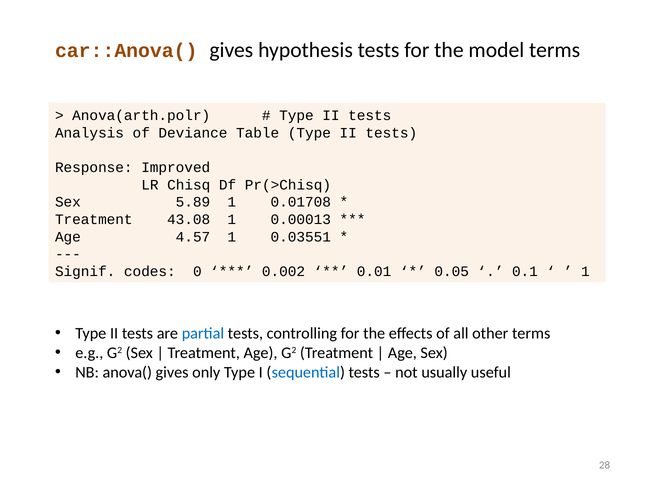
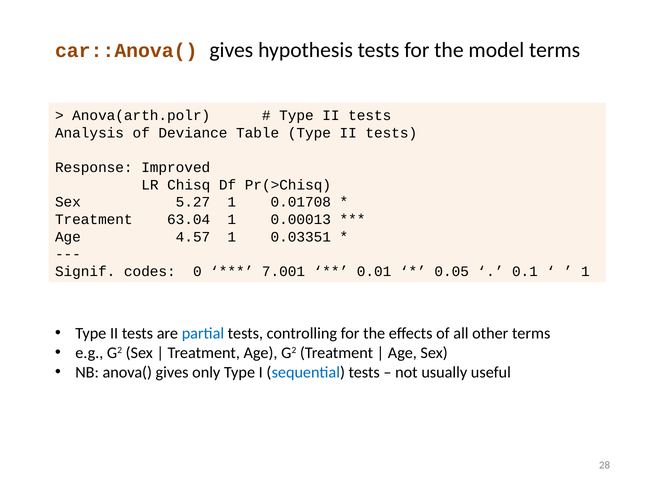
5.89: 5.89 -> 5.27 (193, 202)
43.08: 43.08 -> 63.04 (189, 219)
0.03551: 0.03551 -> 0.03351 (301, 237)
0.002: 0.002 -> 7.001 (284, 271)
